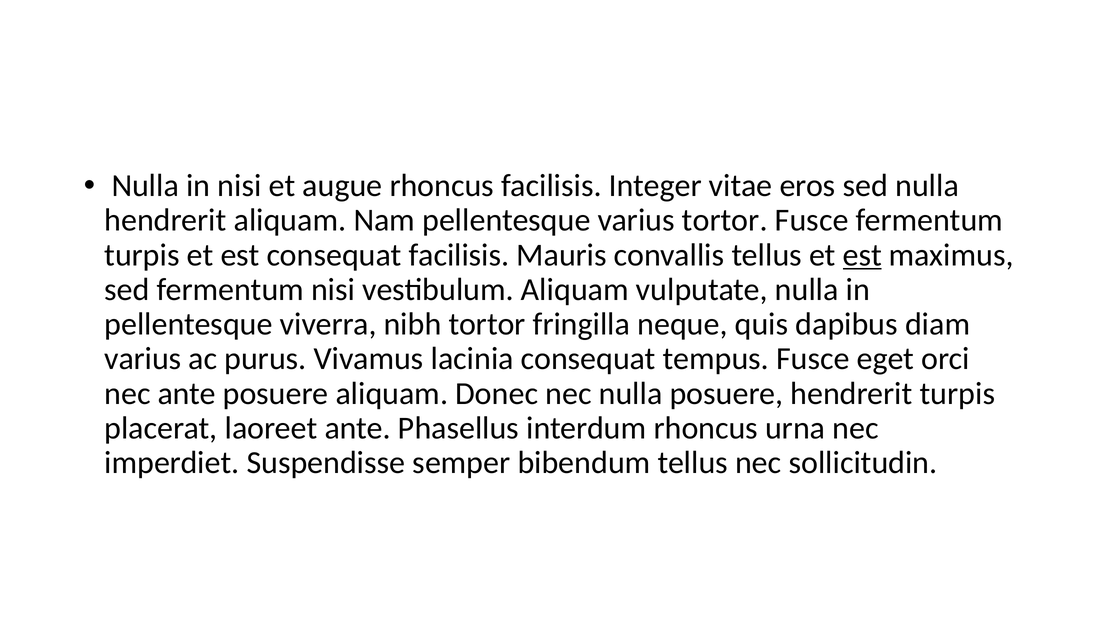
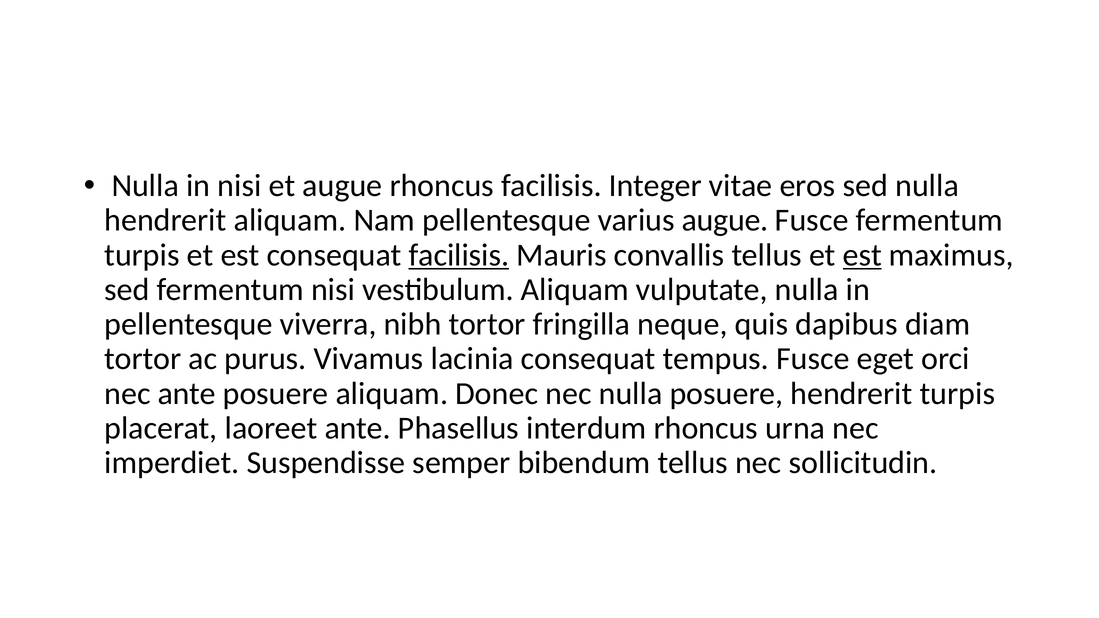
varius tortor: tortor -> augue (725, 220)
facilisis underline: none -> present (459, 255)
varius: varius -> tortor (143, 359)
